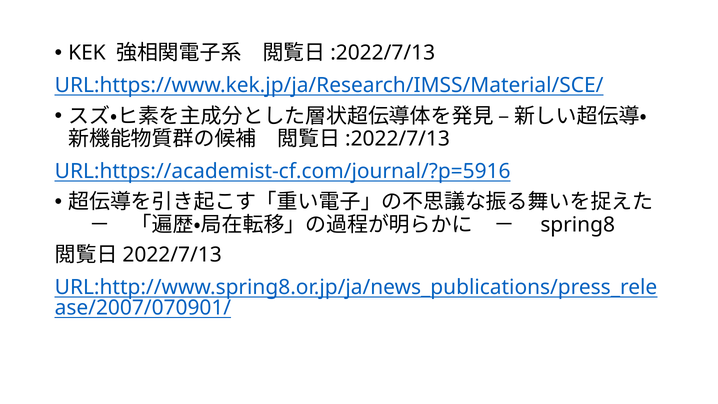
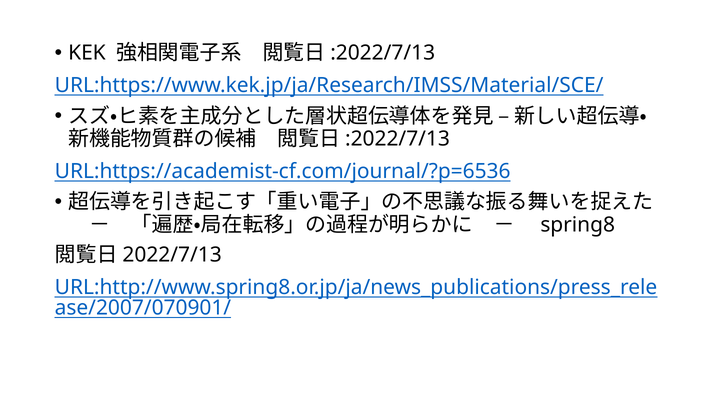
URL:https://academist-cf.com/journal/?p=5916: URL:https://academist-cf.com/journal/?p=5916 -> URL:https://academist-cf.com/journal/?p=6536 (283, 171)
